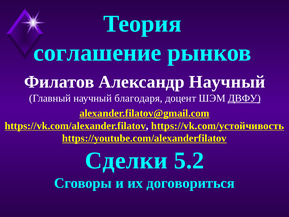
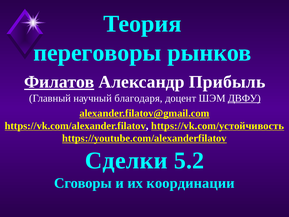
соглашение: соглашение -> переговоры (97, 53)
Филатов underline: none -> present (59, 82)
Александр Научный: Научный -> Прибыль (227, 82)
договориться: договориться -> координации (191, 183)
